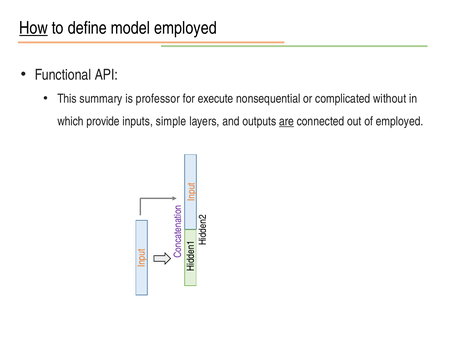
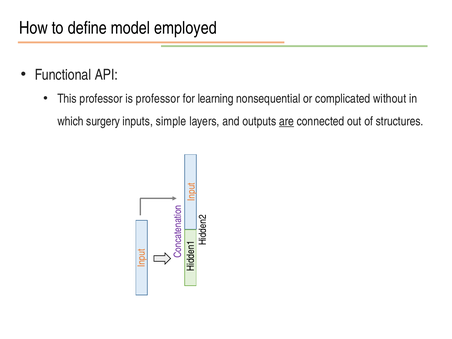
How underline: present -> none (34, 28)
This summary: summary -> professor (101, 99)
execute: execute -> learning (216, 99)
provide: provide -> surgery (103, 121)
of employed: employed -> structures (400, 121)
